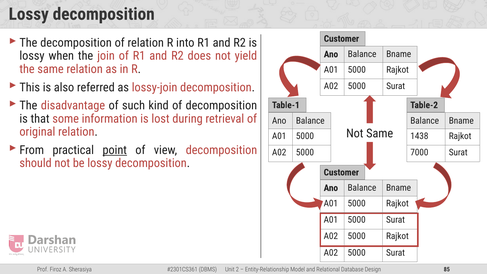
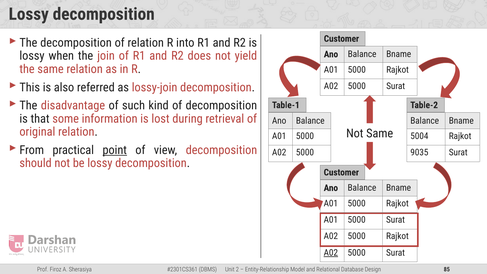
1438: 1438 -> 5004 (419, 136)
7000: 7000 -> 9035 (419, 153)
A02 underline: none -> present (331, 253)
